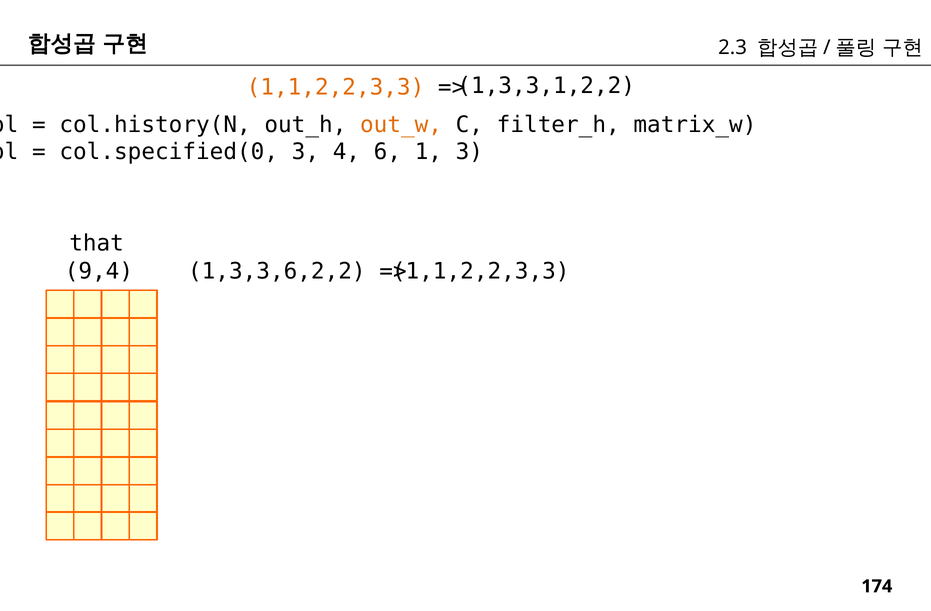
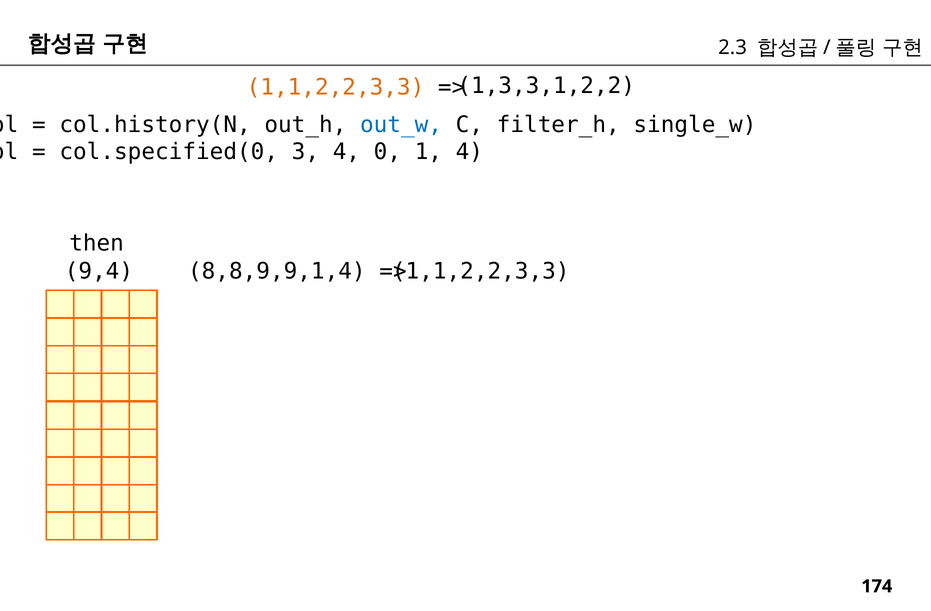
out_w colour: orange -> blue (401, 125)
matrix_w: matrix_w -> single_w (695, 125)
6: 6 -> 0 (387, 152)
1 3: 3 -> 4 (469, 152)
that: that -> then (97, 244)
1,3,3,6,2,2: 1,3,3,6,2,2 -> 8,8,9,9,1,4 (277, 271)
